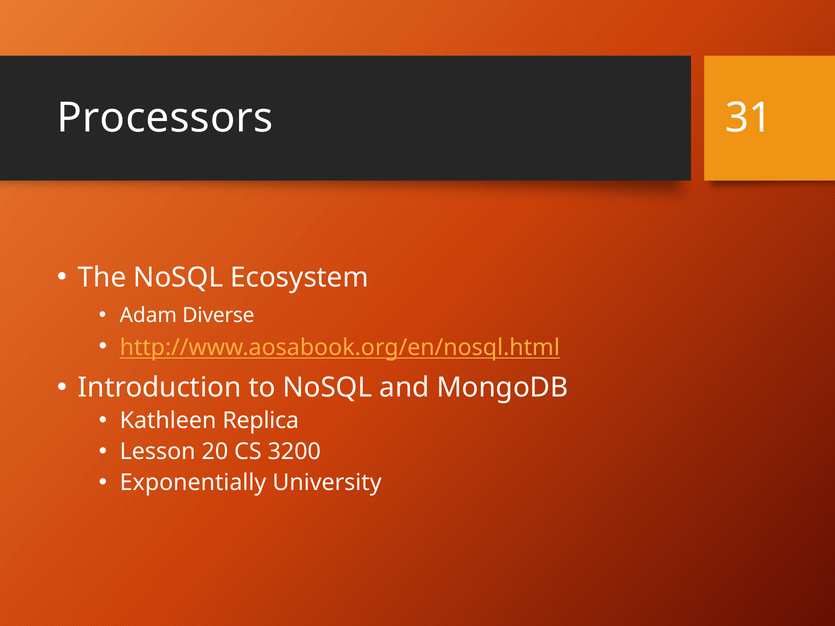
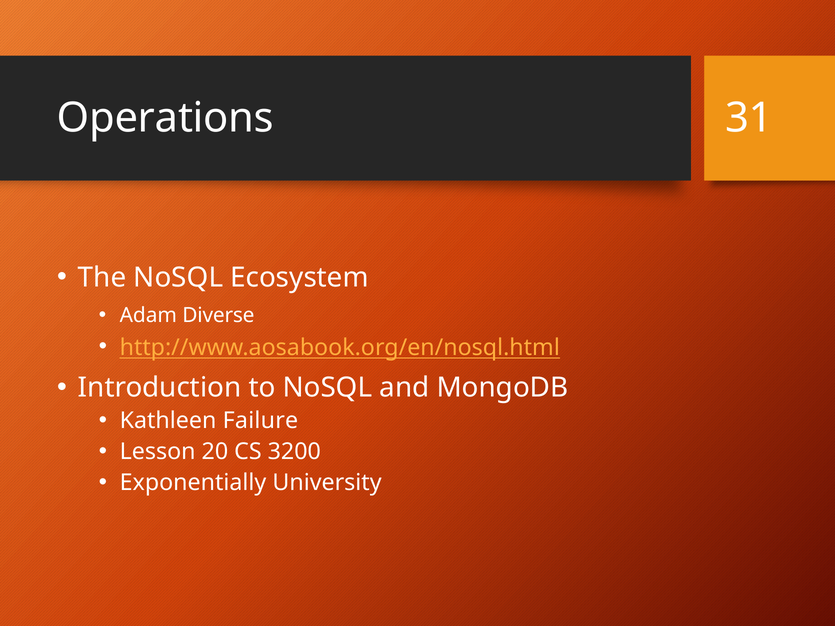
Processors: Processors -> Operations (165, 118)
Replica: Replica -> Failure (260, 421)
